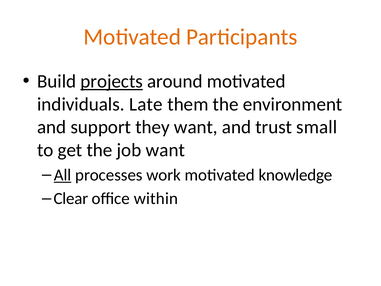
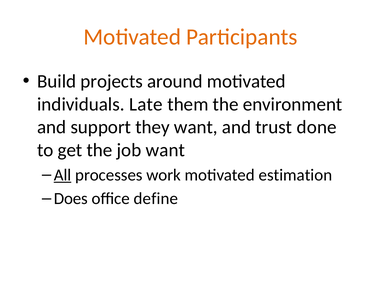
projects underline: present -> none (112, 81)
small: small -> done (317, 127)
knowledge: knowledge -> estimation (295, 175)
Clear: Clear -> Does (71, 198)
within: within -> define (156, 198)
